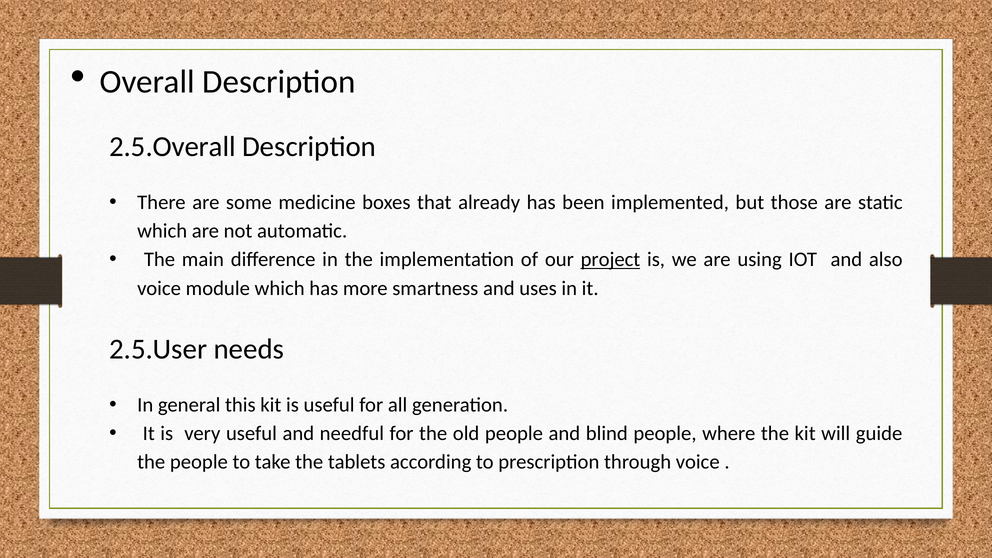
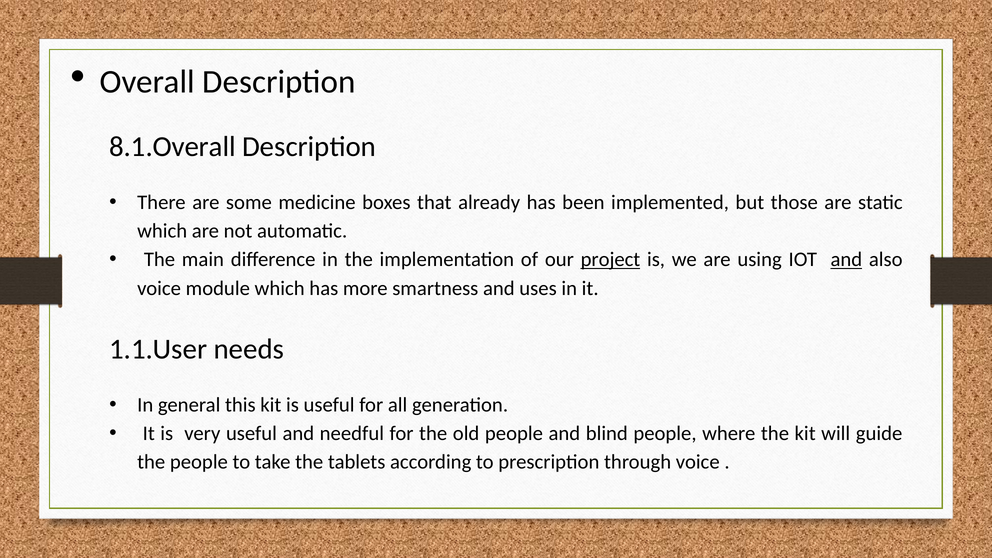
2.5.Overall: 2.5.Overall -> 8.1.Overall (173, 147)
and underline: none -> present (846, 260)
2.5.User: 2.5.User -> 1.1.User (158, 349)
